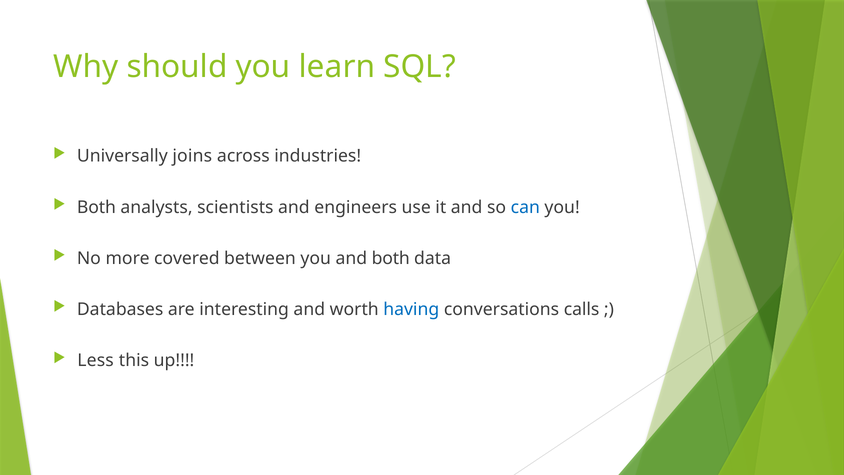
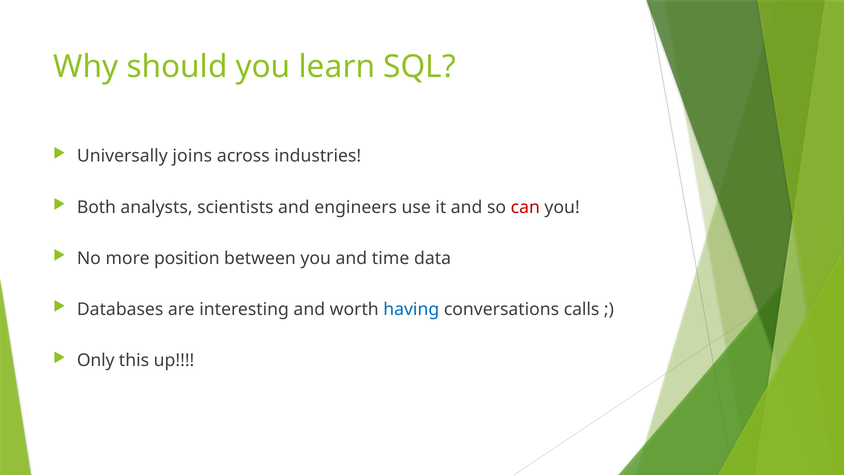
can colour: blue -> red (525, 207)
covered: covered -> position (187, 258)
and both: both -> time (391, 258)
Less: Less -> Only (96, 360)
